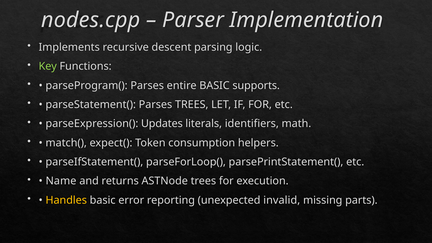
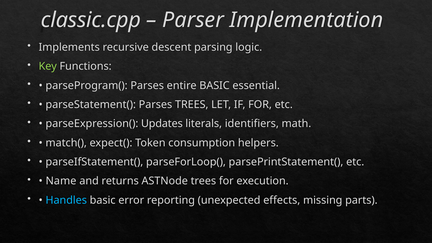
nodes.cpp: nodes.cpp -> classic.cpp (91, 20)
supports: supports -> essential (256, 85)
Handles colour: yellow -> light blue (66, 200)
invalid: invalid -> effects (282, 200)
